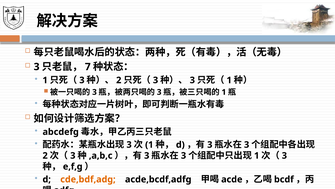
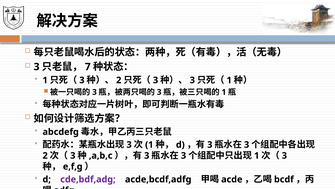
cde,bdf,adg colour: orange -> purple (88, 179)
